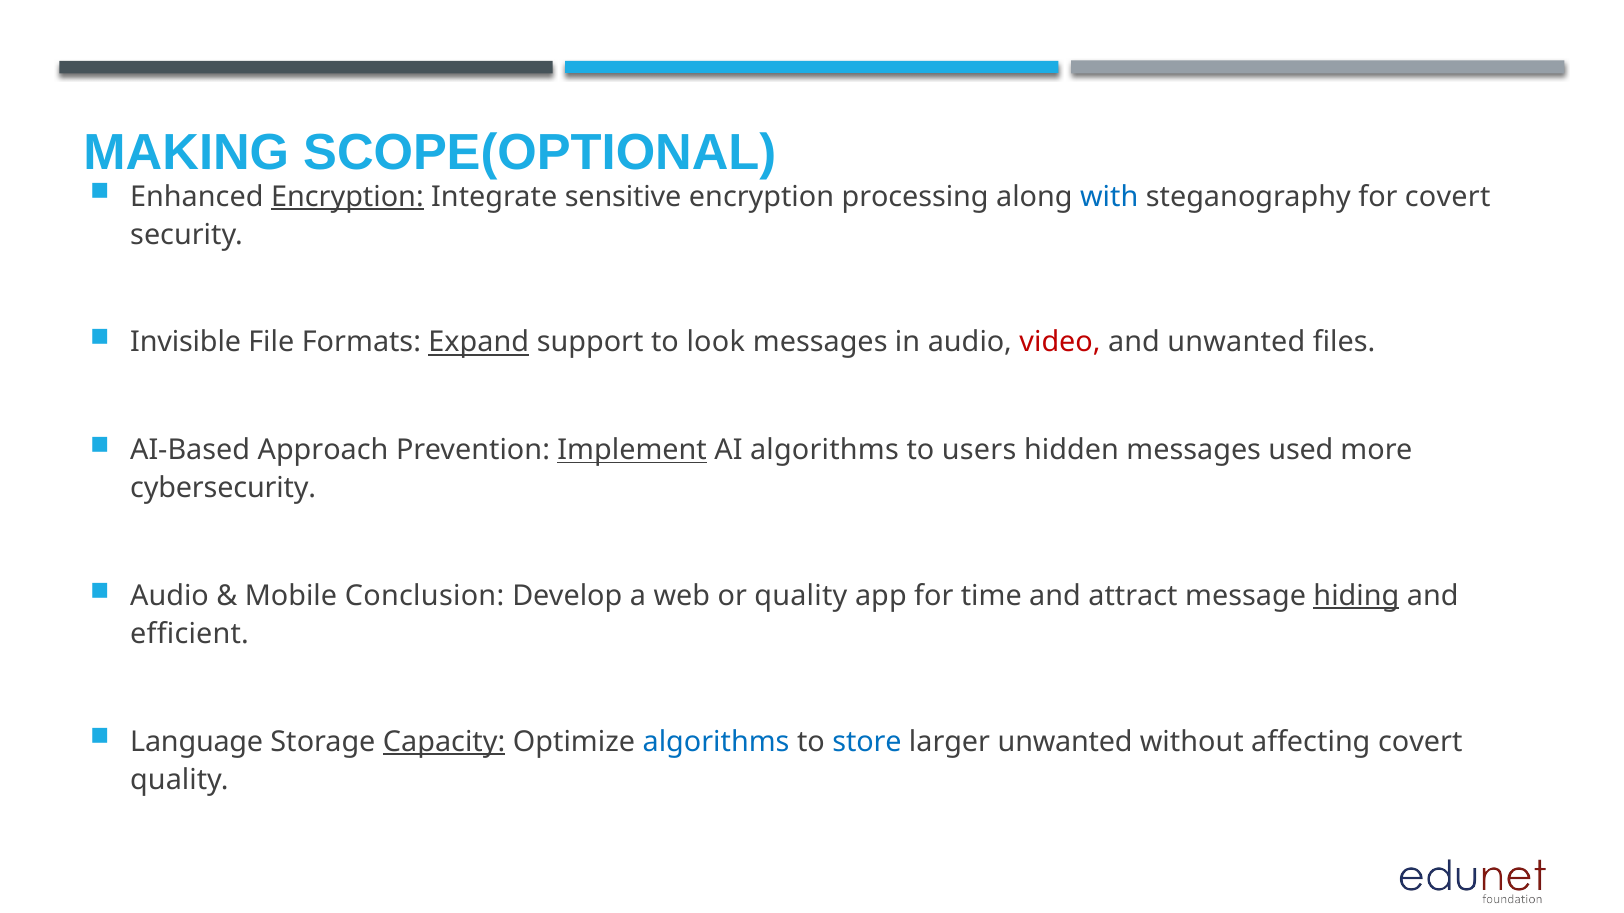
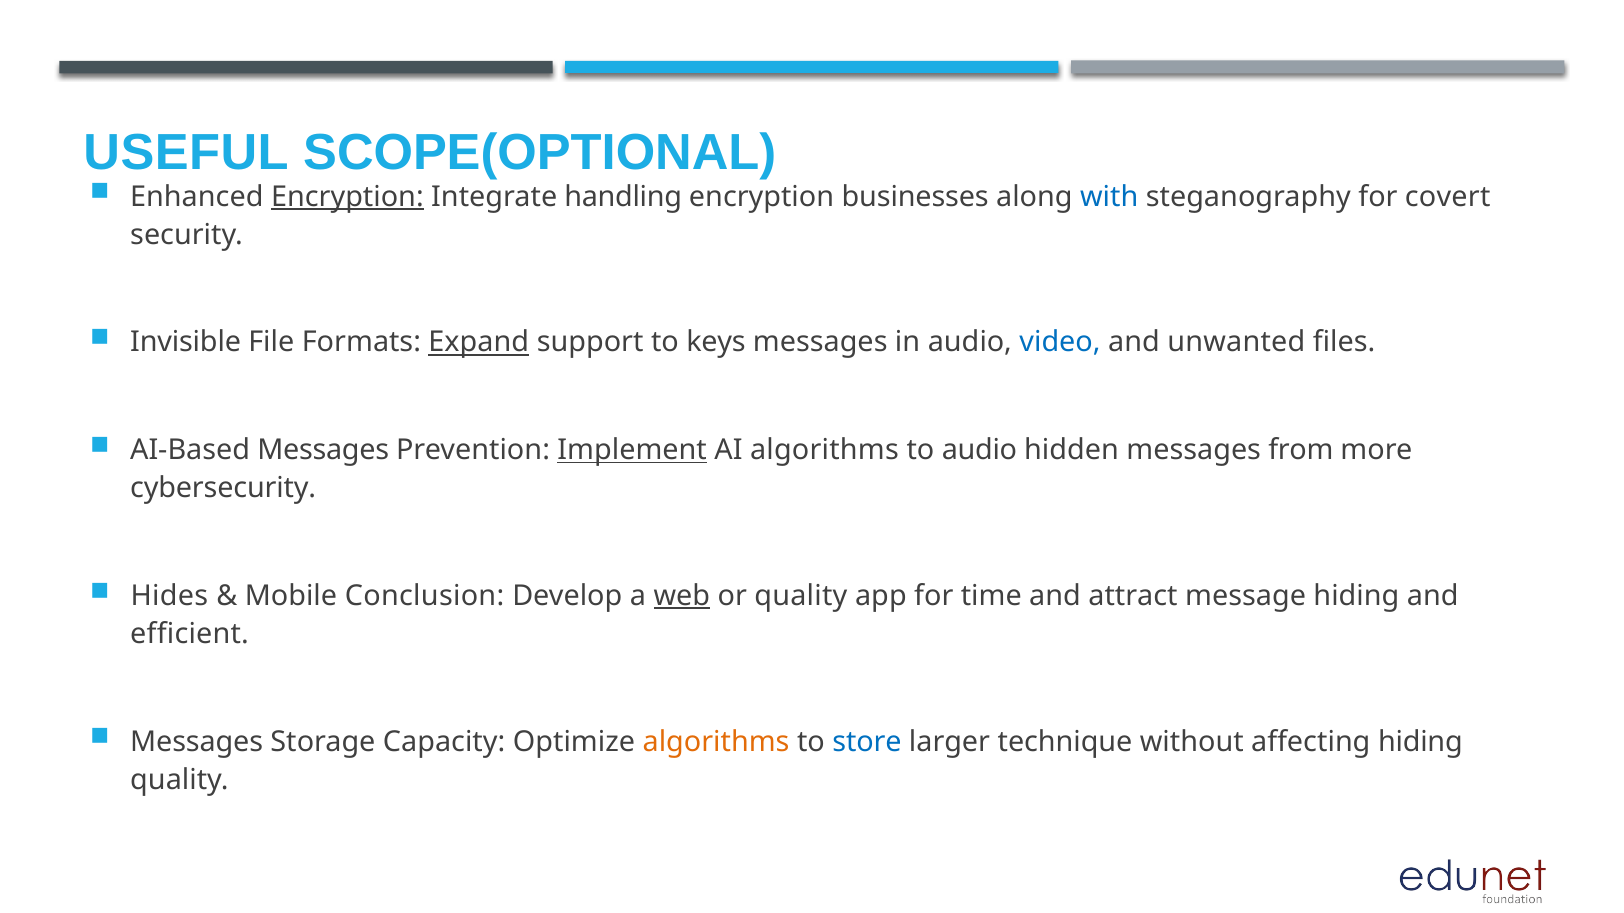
MAKING: MAKING -> USEFUL (186, 153)
sensitive: sensitive -> handling (623, 197)
processing: processing -> businesses (915, 197)
look: look -> keys (716, 343)
video colour: red -> blue (1060, 343)
AI-Based Approach: Approach -> Messages (323, 450)
to users: users -> audio (979, 450)
used: used -> from (1301, 450)
Audio: Audio -> Hides (169, 596)
web underline: none -> present (682, 596)
hiding underline: present -> none (1356, 596)
Language: Language -> Messages (197, 742)
Capacity underline: present -> none (444, 742)
algorithms colour: blue -> orange (716, 742)
larger unwanted: unwanted -> technique (1065, 742)
affecting covert: covert -> hiding (1420, 742)
